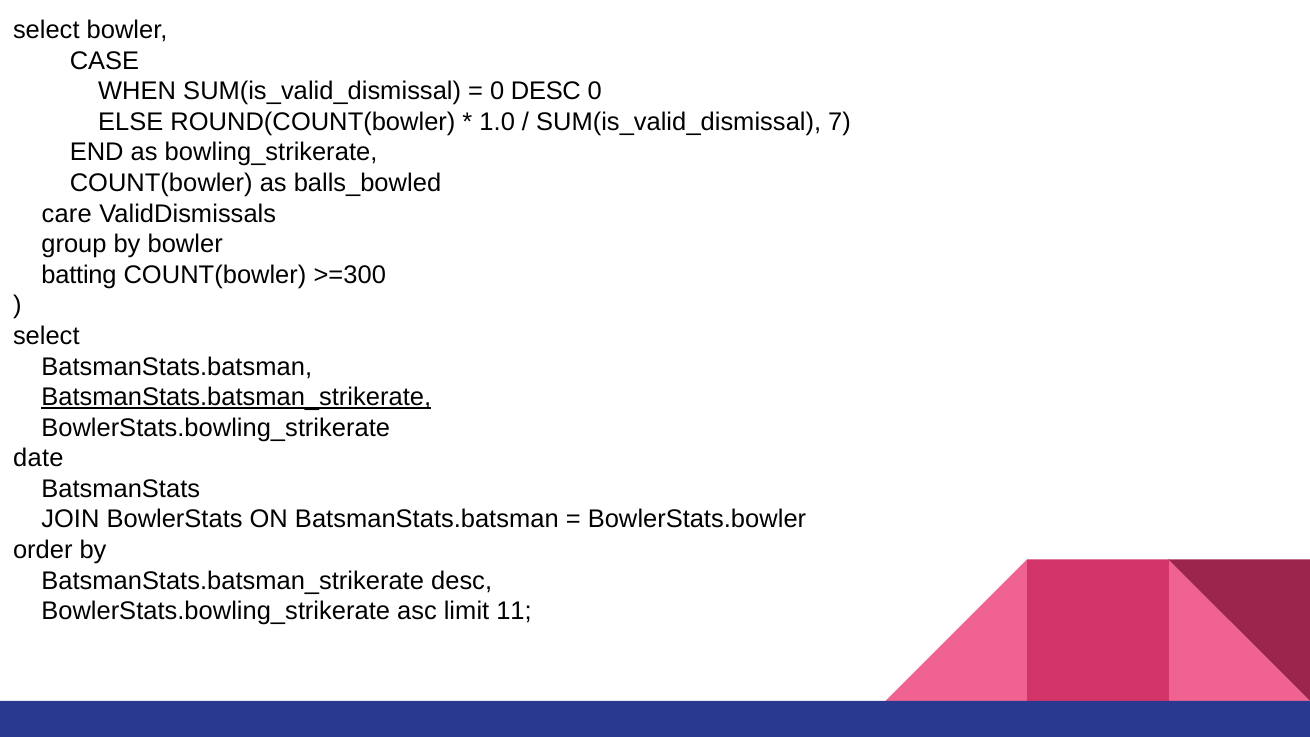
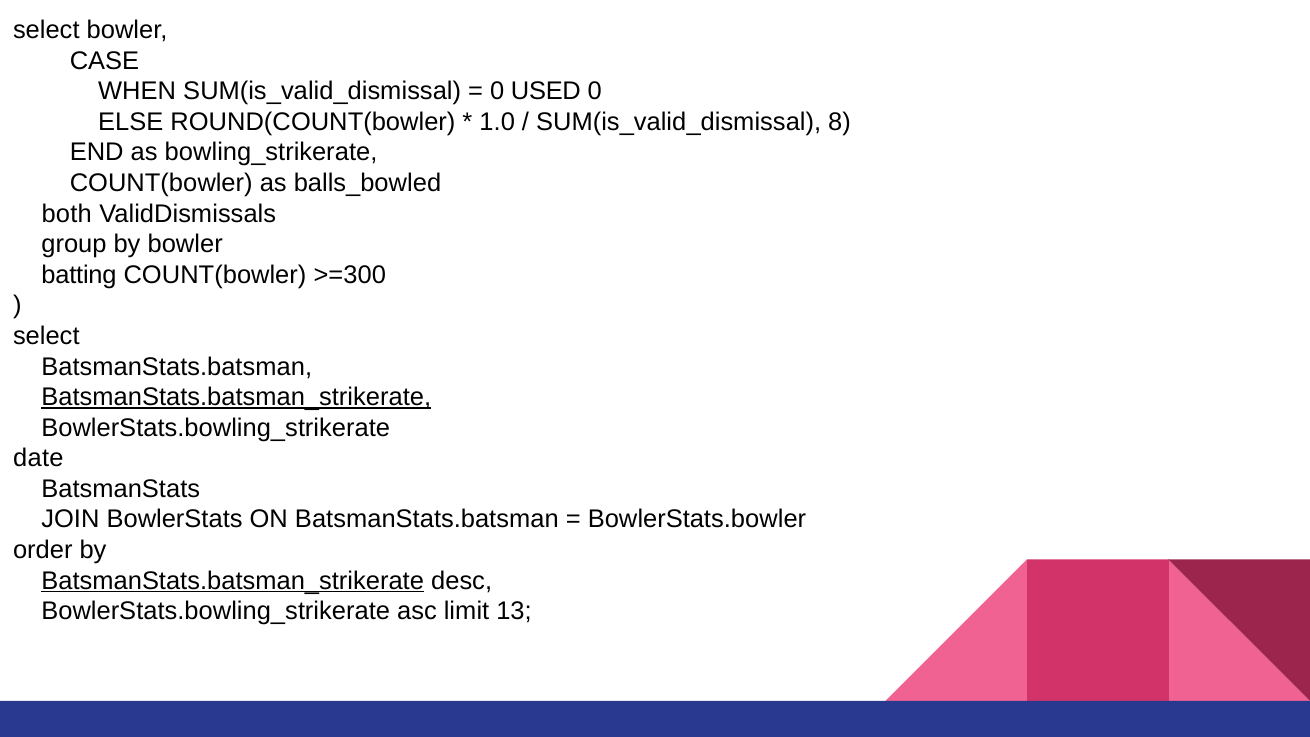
0 DESC: DESC -> USED (546, 91)
7: 7 -> 8 (840, 122)
care: care -> both (67, 214)
BatsmanStats.batsman_strikerate underline: none -> present (233, 581)
11: 11 -> 13 (514, 611)
